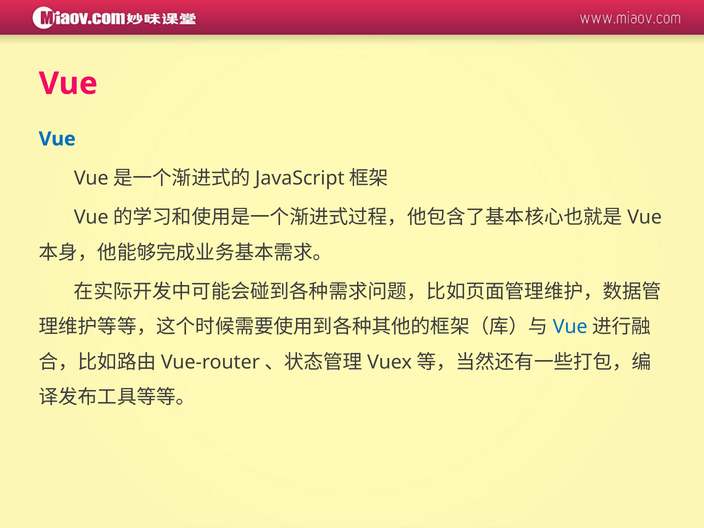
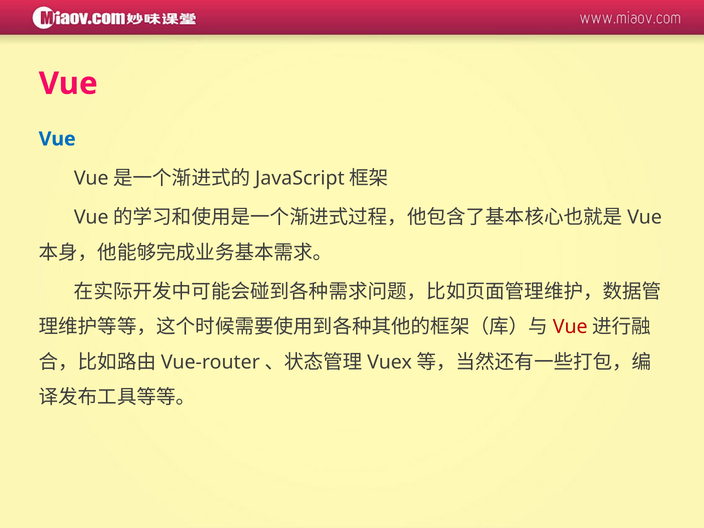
Vue colour: blue -> red (570, 327)
